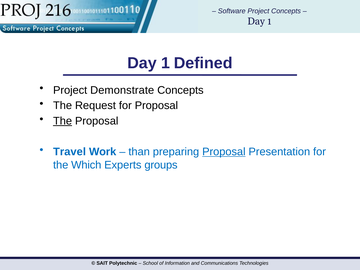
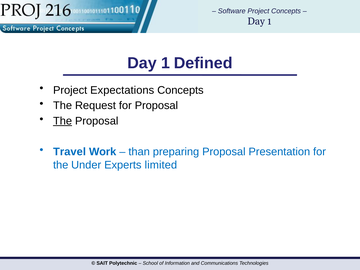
Demonstrate: Demonstrate -> Expectations (122, 90)
Proposal underline: present -> none (224, 152)
Which: Which -> Under (86, 165)
groups: groups -> limited (161, 165)
